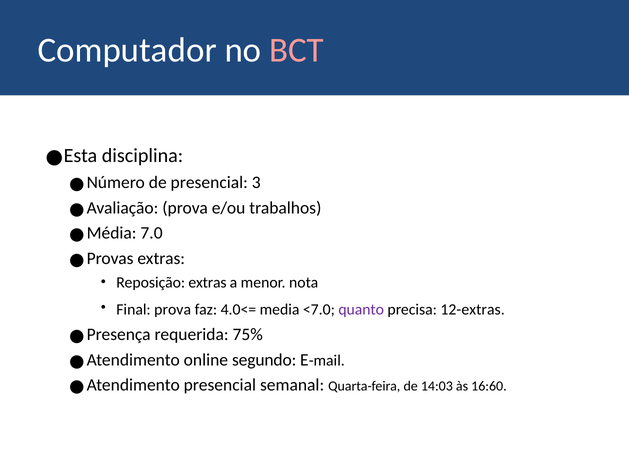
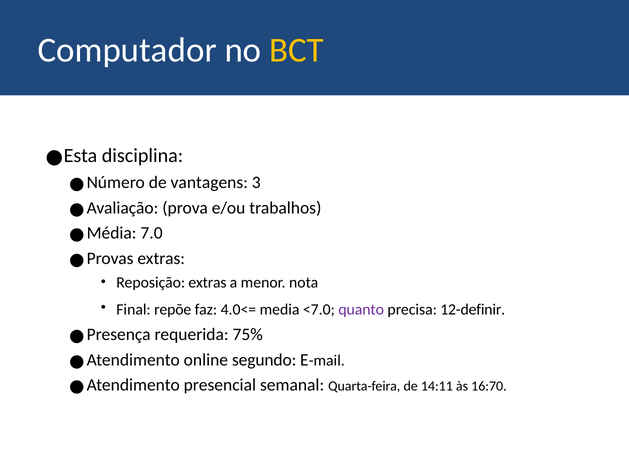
BCT colour: pink -> yellow (297, 50)
de presencial: presencial -> vantagens (209, 182)
Final prova: prova -> repõe (173, 309)
12-extras: 12-extras -> 12-definir (473, 309)
14:03: 14:03 -> 14:11 (437, 386)
16:60: 16:60 -> 16:70 (489, 386)
